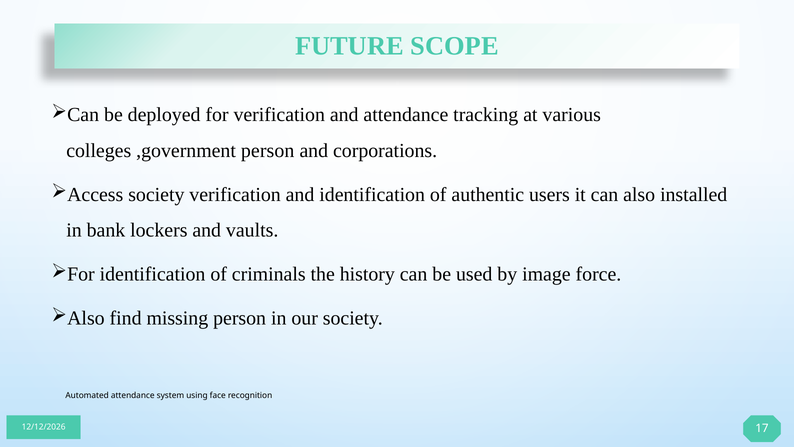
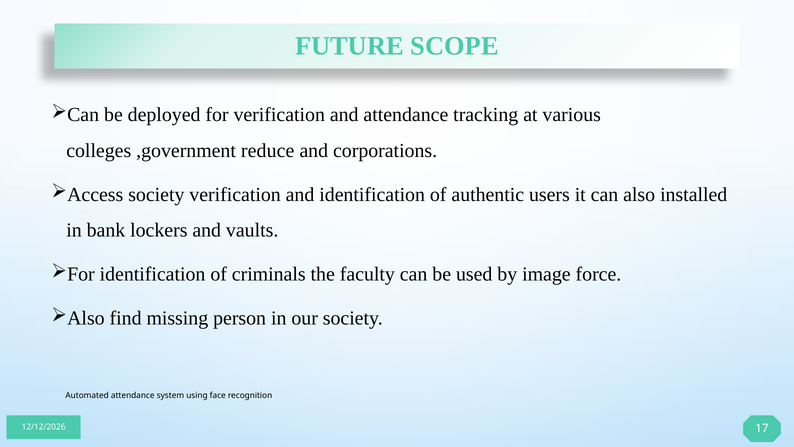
,government person: person -> reduce (268, 150)
history: history -> faculty (367, 274)
